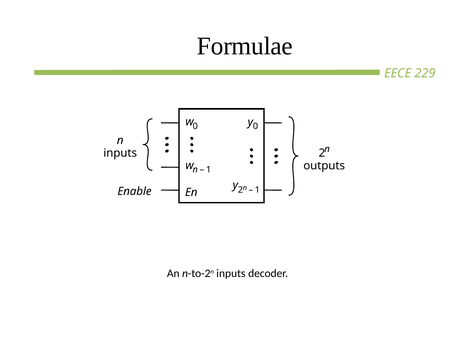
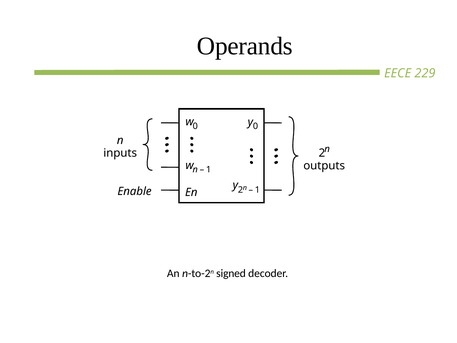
Formulae: Formulae -> Operands (245, 46)
n-to-2n inputs: inputs -> signed (231, 273)
